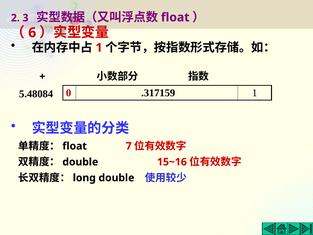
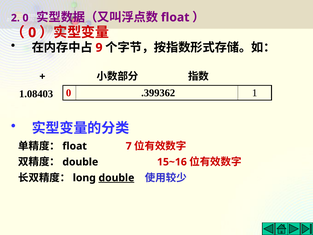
2 3: 3 -> 0 (26, 18)
6: 6 -> 0 (32, 33)
1: 1 -> 9 (99, 48)
.317159: .317159 -> .399362 (158, 93)
5.48084: 5.48084 -> 1.08403 (36, 94)
double underline: none -> present (116, 178)
